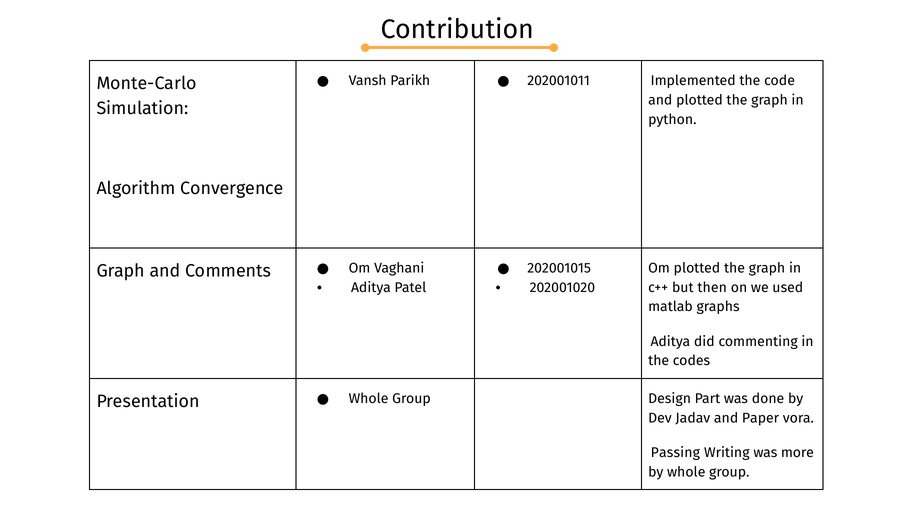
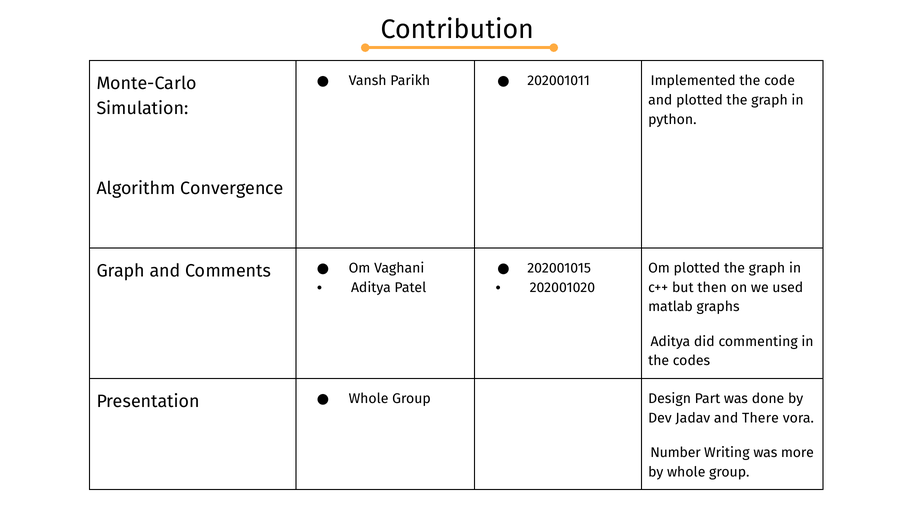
Paper: Paper -> There (760, 418)
Passing: Passing -> Number (676, 453)
